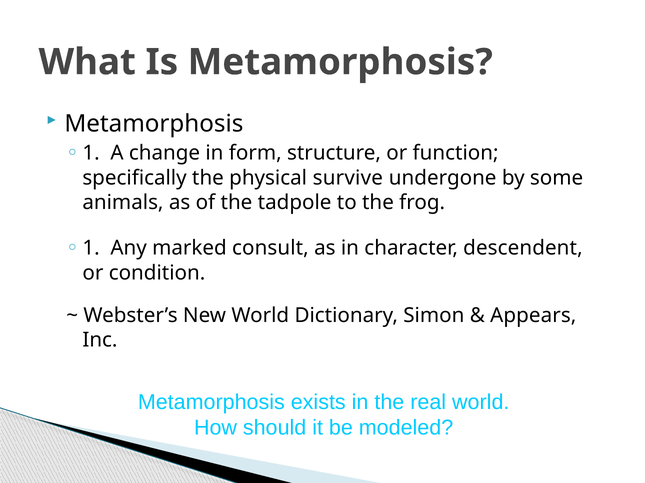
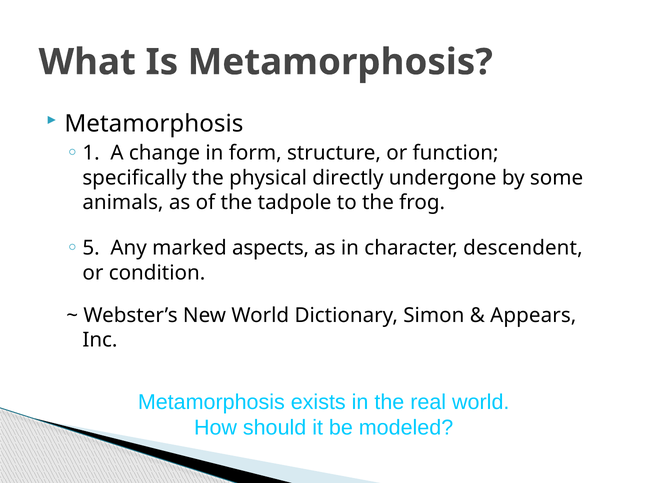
survive: survive -> directly (348, 178)
1: 1 -> 5 (91, 248)
consult: consult -> aspects (271, 248)
